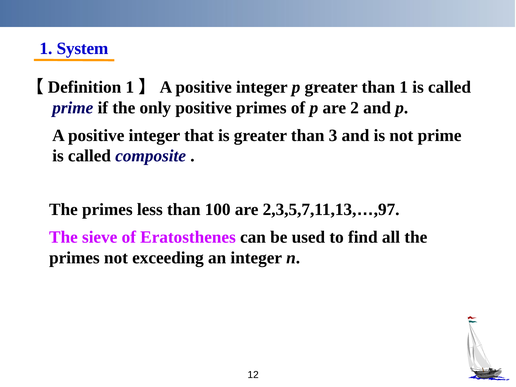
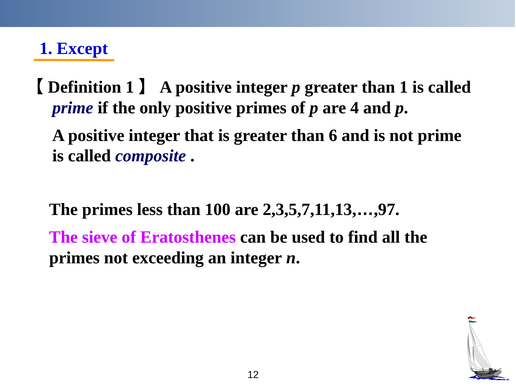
System: System -> Except (82, 48)
2: 2 -> 4 (355, 108)
3: 3 -> 6 (333, 135)
